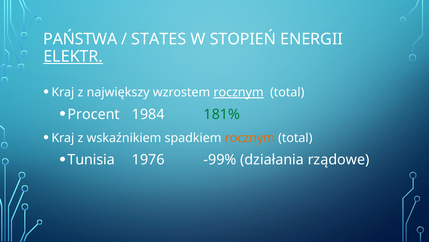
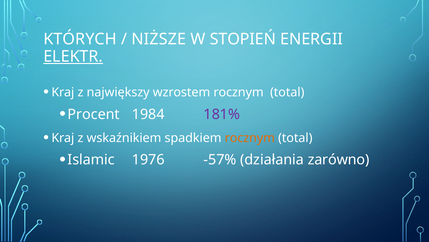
PAŃSTWA: PAŃSTWA -> KTÓRYCH (80, 39)
STATES: STATES -> NIŻSZE (159, 39)
rocznym underline: present -> none (239, 92)
181% colour: green -> purple (222, 114)
Tunisia: Tunisia -> Islamic (91, 159)
-99%: -99% -> -57% (220, 159)
rządowe: rządowe -> zarówno (339, 159)
